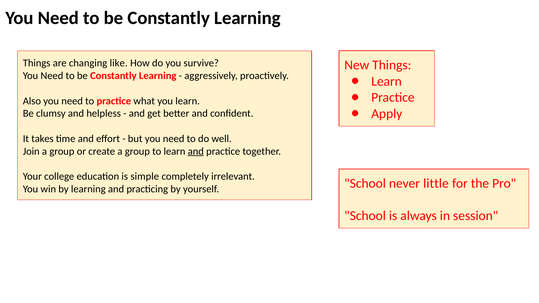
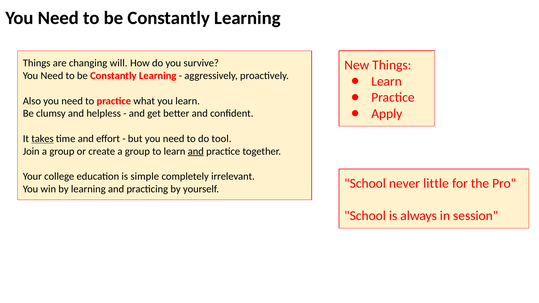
like: like -> will (119, 63)
takes underline: none -> present (42, 139)
well: well -> tool (222, 139)
